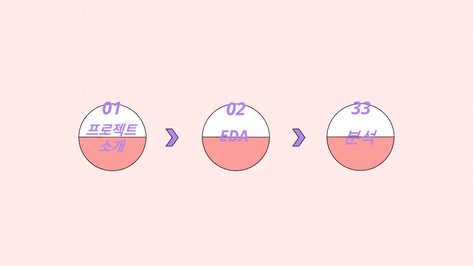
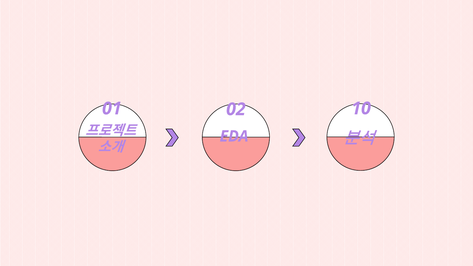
33: 33 -> 10 (361, 108)
